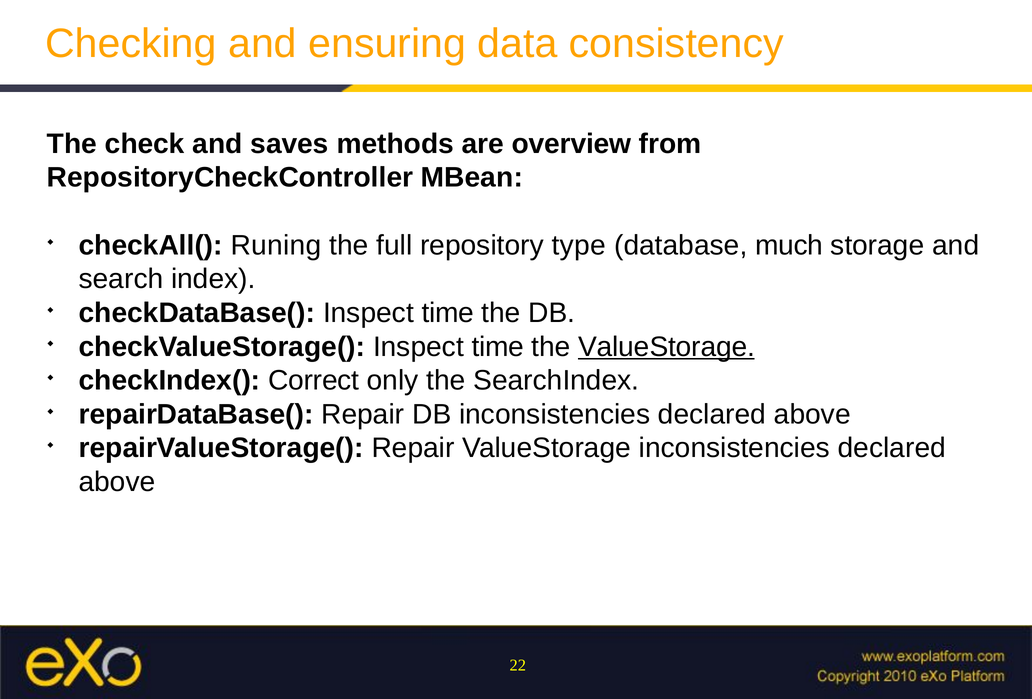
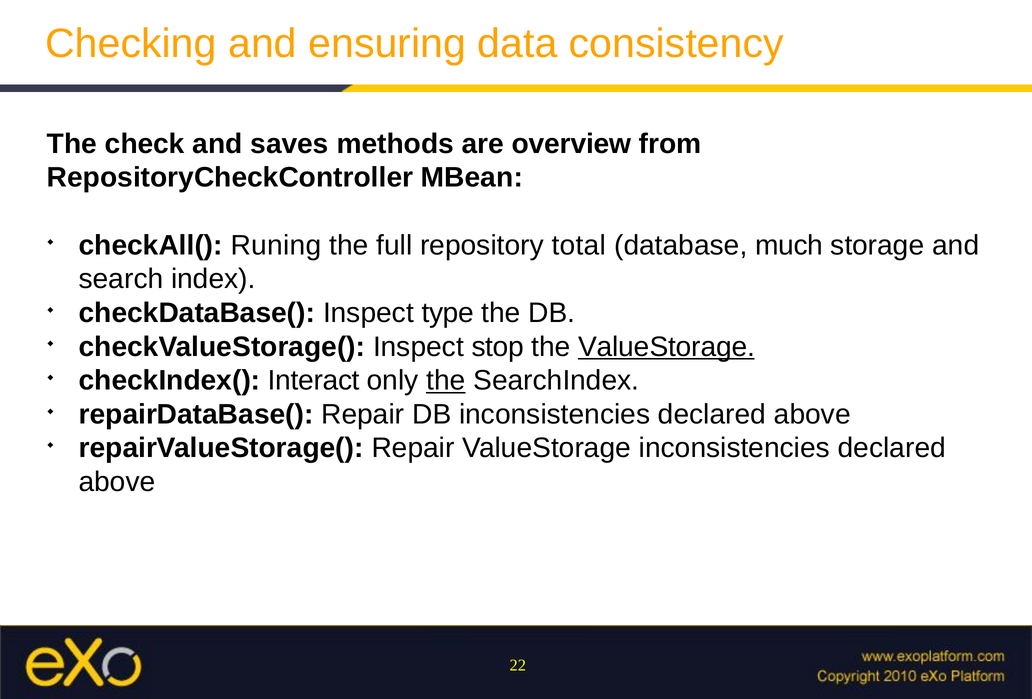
type: type -> total (579, 245)
checkDataBase( Inspect time: time -> type (448, 313)
checkValueStorage( Inspect time: time -> stop (498, 347)
Correct: Correct -> Interact (314, 381)
the underline: none -> present (446, 381)
